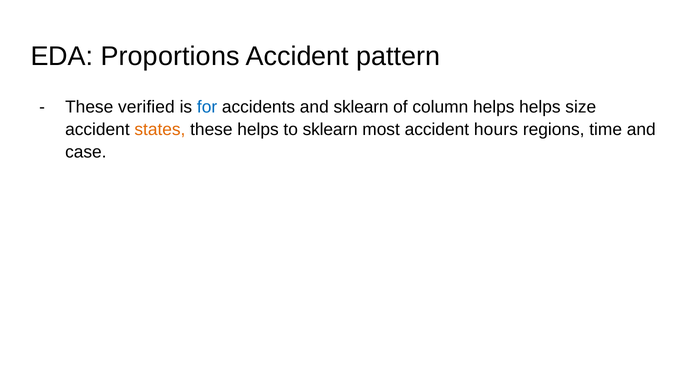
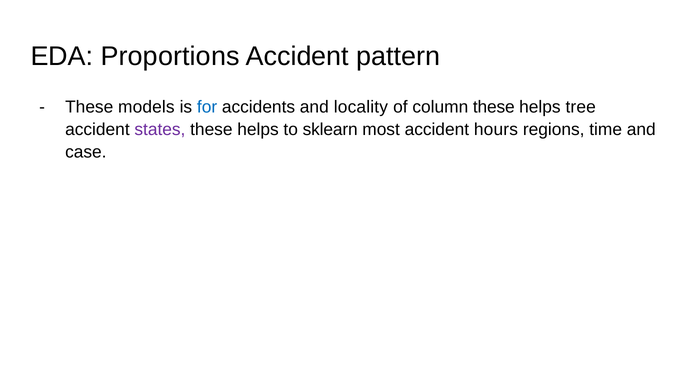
verified: verified -> models (146, 107)
and sklearn: sklearn -> locality (361, 107)
column helps: helps -> these (494, 107)
size: size -> tree (581, 107)
states colour: orange -> purple (160, 129)
